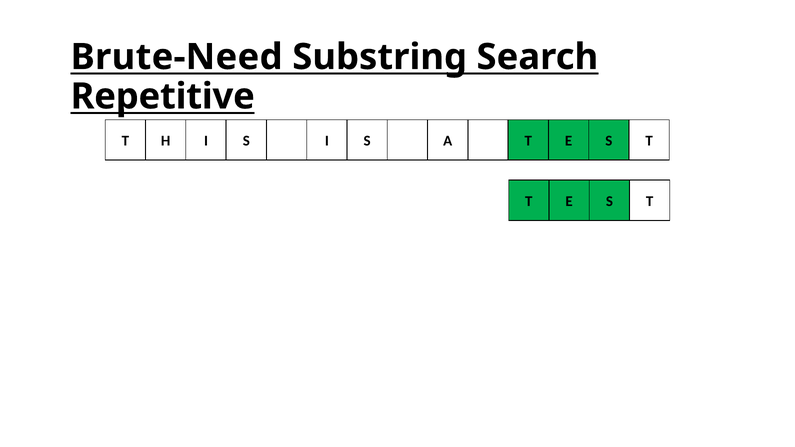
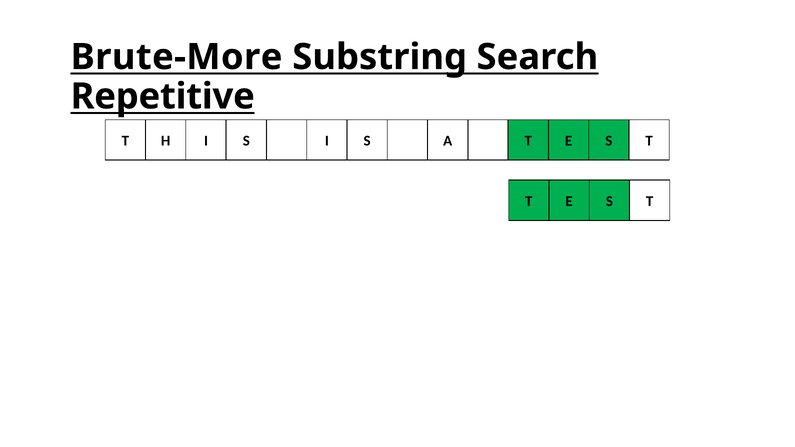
Brute-Need: Brute-Need -> Brute-More (177, 57)
